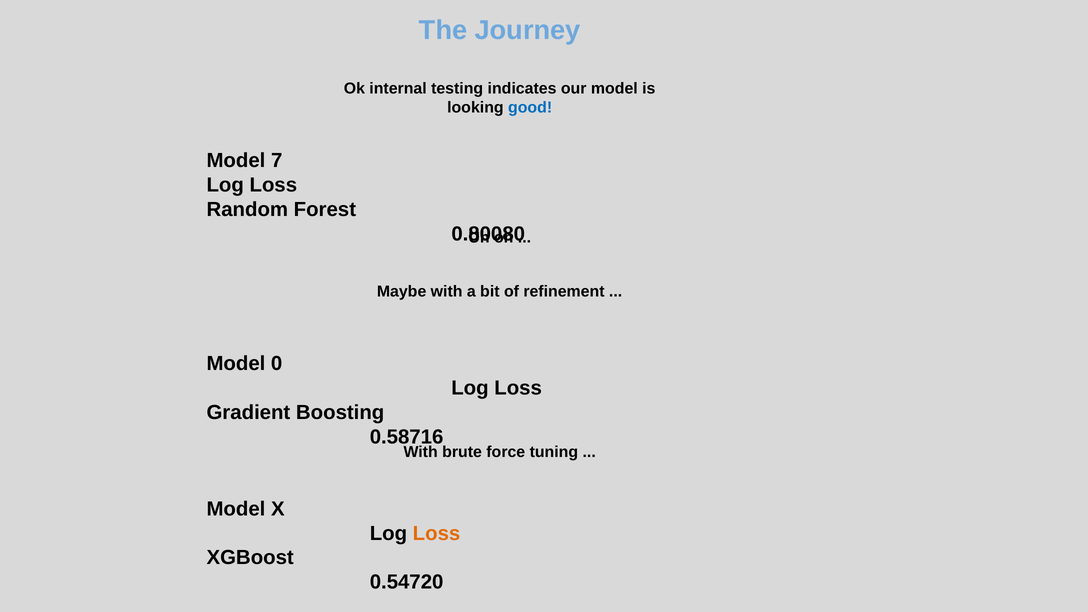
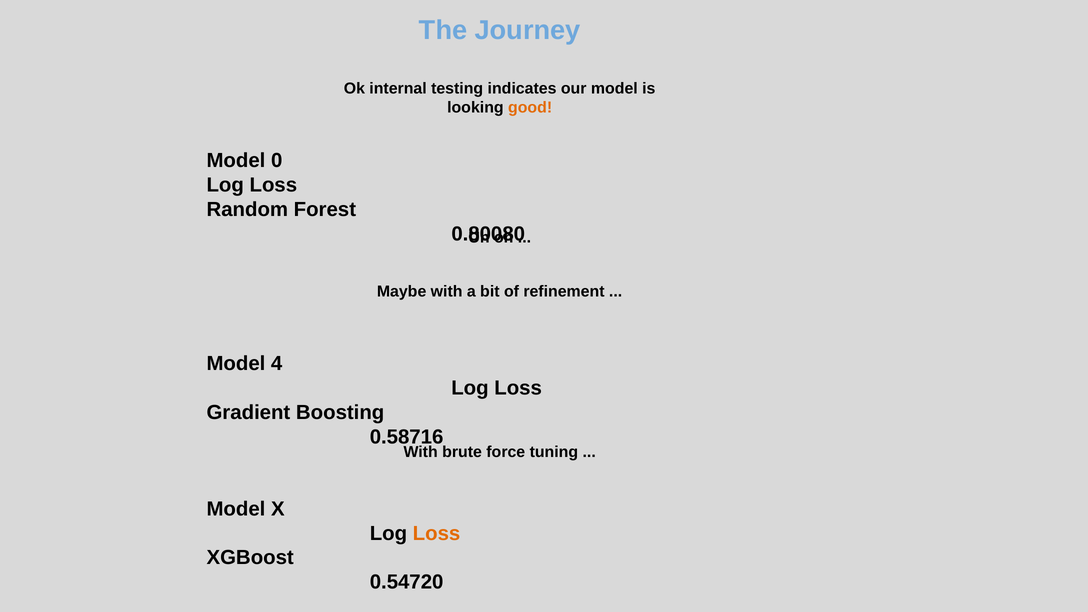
good colour: blue -> orange (530, 108)
7: 7 -> 0 (277, 160)
0: 0 -> 4 (277, 364)
